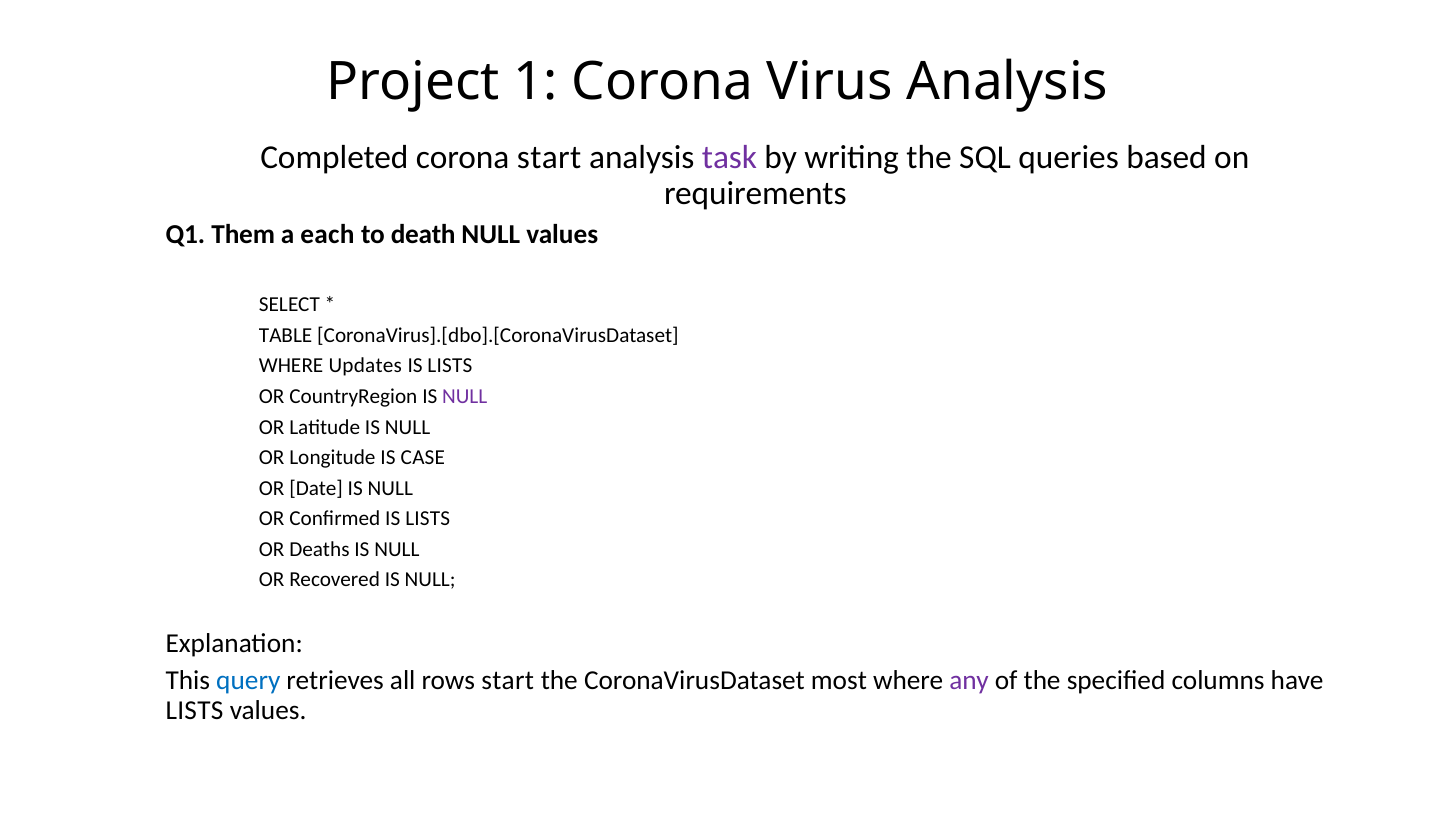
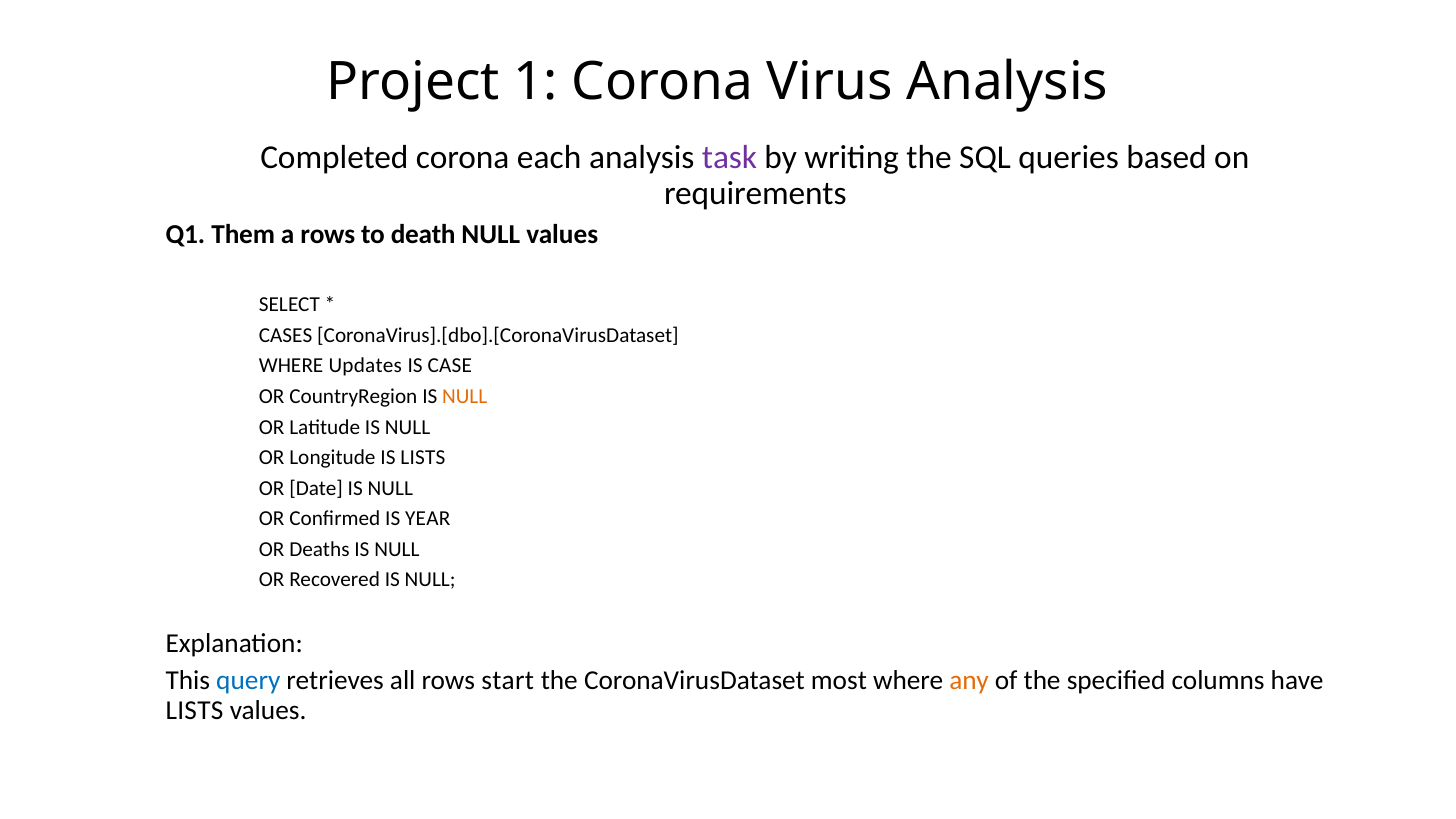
corona start: start -> each (549, 158)
a each: each -> rows (328, 234)
TABLE: TABLE -> CASES (286, 335)
LISTS: LISTS -> CASE (450, 366)
NULL colour: purple -> orange (465, 396)
IS CASE: CASE -> LISTS (423, 458)
Confirmed IS LISTS: LISTS -> YEAR (428, 519)
any colour: purple -> orange (969, 681)
